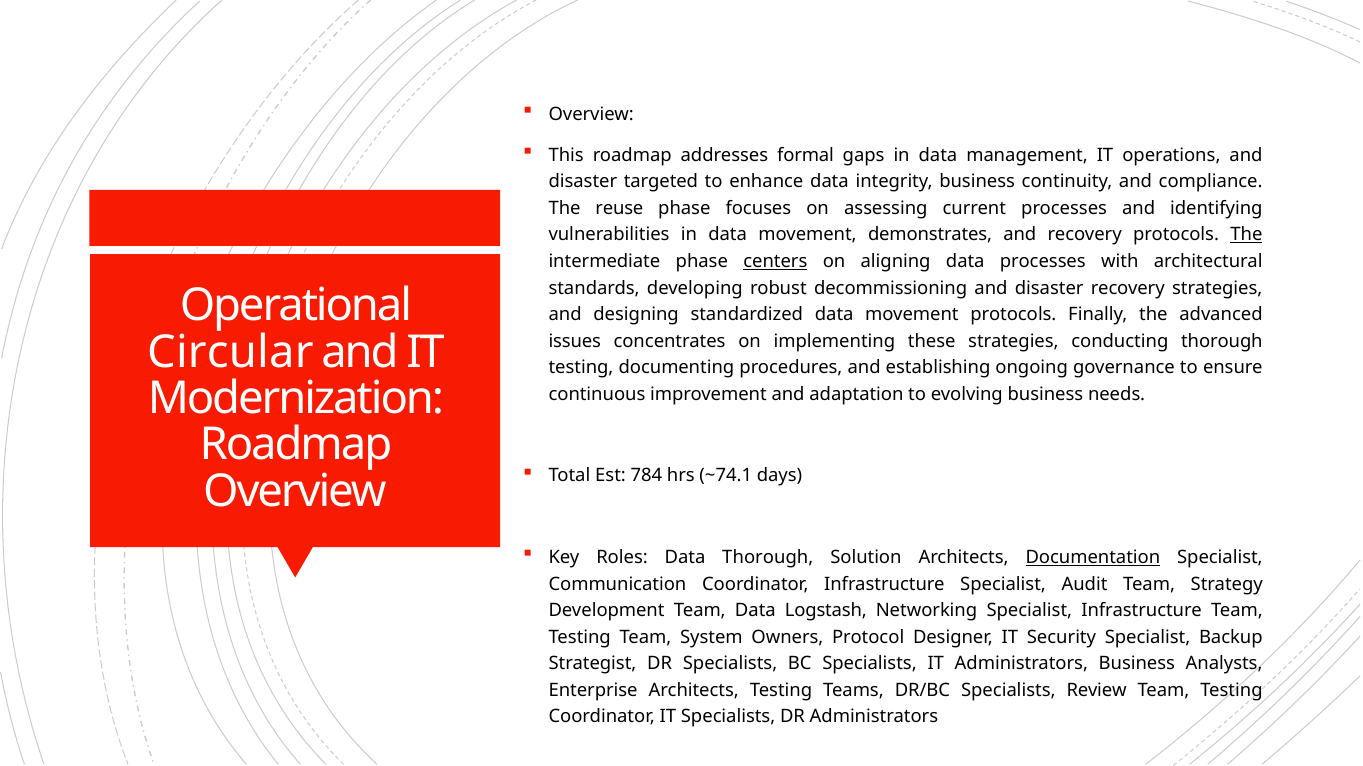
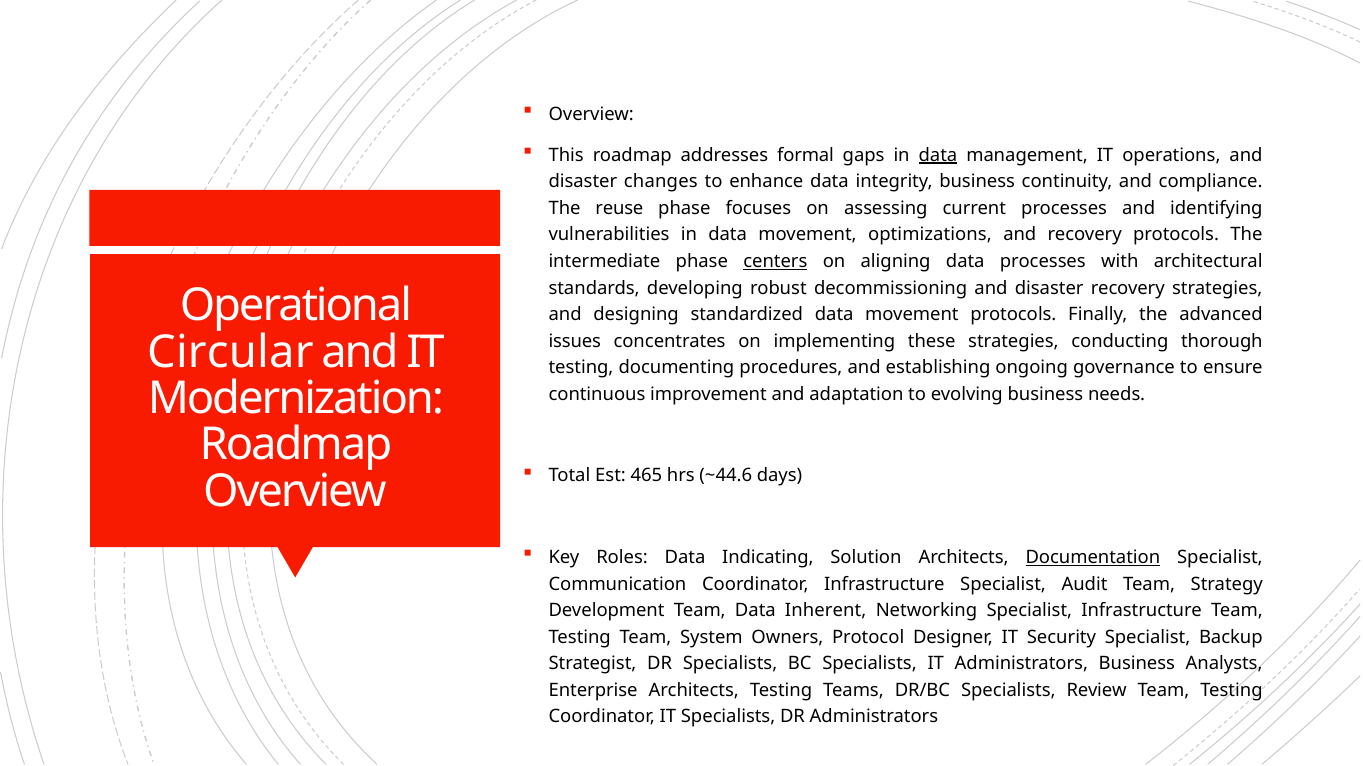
data underline: none -> present (938, 155)
targeted: targeted -> changes (661, 182)
demonstrates: demonstrates -> optimizations (930, 235)
The underline: present -> none (1246, 235)
784: 784 -> 465 (646, 476)
~74.1: ~74.1 -> ~44.6 (726, 476)
Data Thorough: Thorough -> Indicating (768, 558)
Logstash: Logstash -> Inherent (826, 611)
